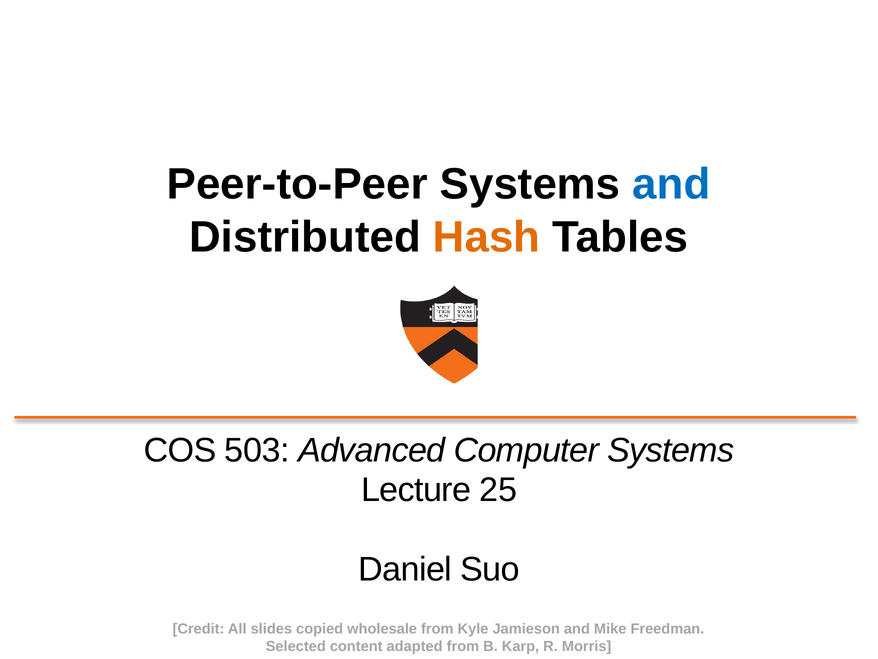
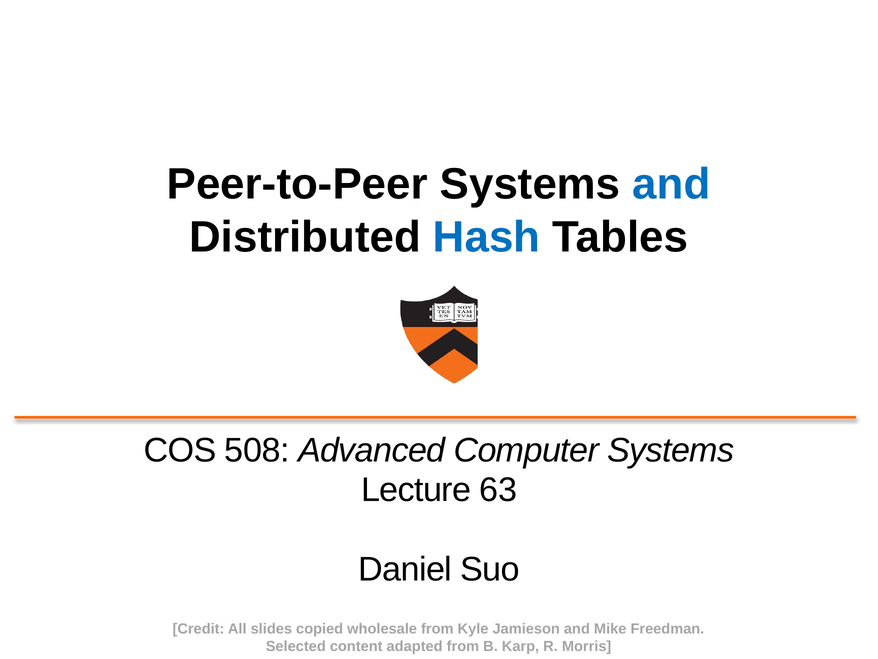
Hash colour: orange -> blue (487, 237)
503: 503 -> 508 (257, 450)
25: 25 -> 63 (498, 490)
